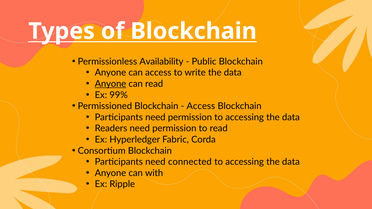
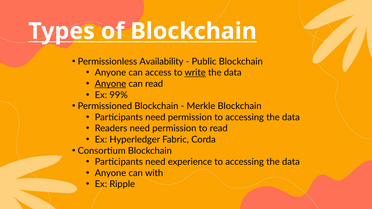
write underline: none -> present (195, 73)
Access: Access -> Merkle (201, 106)
connected: connected -> experience (190, 162)
